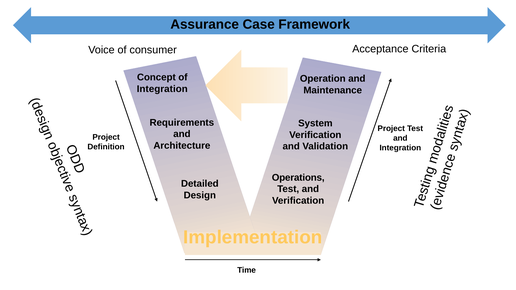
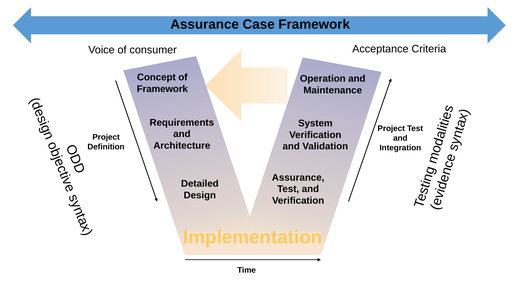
Integration: Integration -> Framework (162, 89)
Operations: Operations -> Assurance (298, 178)
